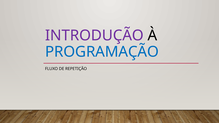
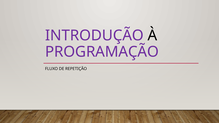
PROGRAMAÇÃO colour: blue -> purple (102, 52)
